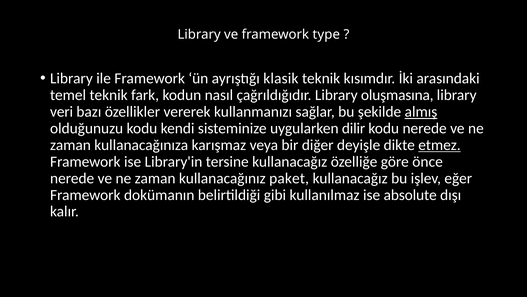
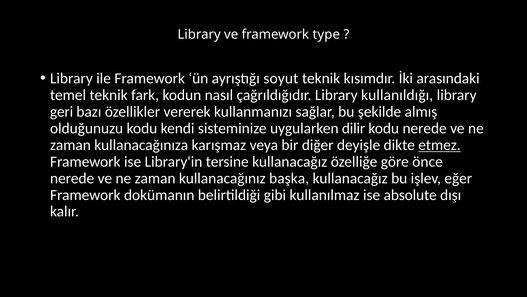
klasik: klasik -> soyut (281, 78)
oluşmasına: oluşmasına -> kullanıldığı (397, 95)
veri: veri -> geri (62, 112)
almış underline: present -> none (421, 112)
paket: paket -> başka (289, 178)
